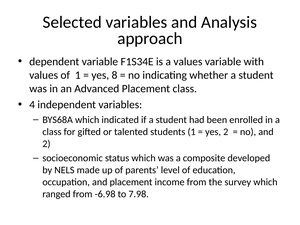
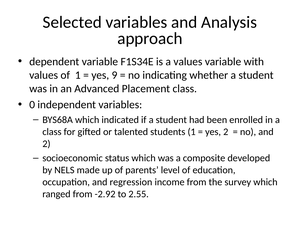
8: 8 -> 9 (115, 75)
4: 4 -> 0 (32, 105)
and placement: placement -> regression (131, 182)
-6.98: -6.98 -> -2.92 (105, 194)
7.98: 7.98 -> 2.55 (139, 194)
